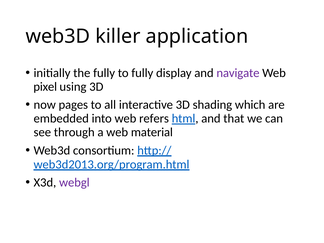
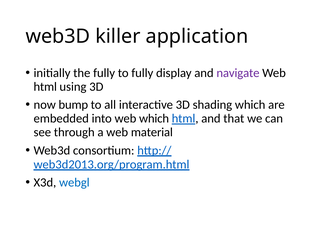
pixel: pixel -> html (45, 87)
pages: pages -> bump (73, 105)
web refers: refers -> which (154, 119)
webgl colour: purple -> blue (74, 183)
